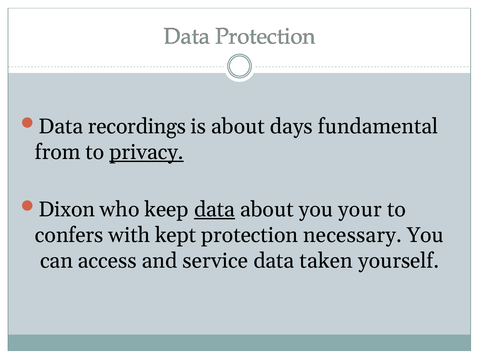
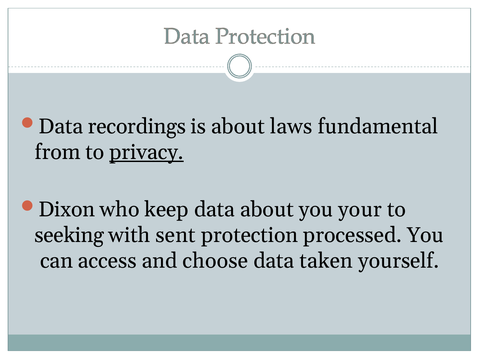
days: days -> laws (291, 127)
data underline: present -> none (214, 210)
confers: confers -> seeking (69, 235)
kept: kept -> sent (176, 235)
necessary: necessary -> processed (353, 235)
service: service -> choose (215, 261)
